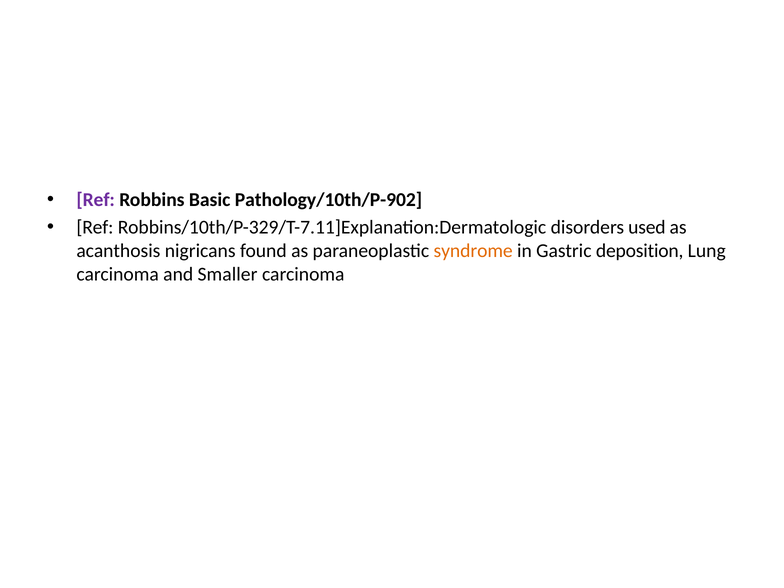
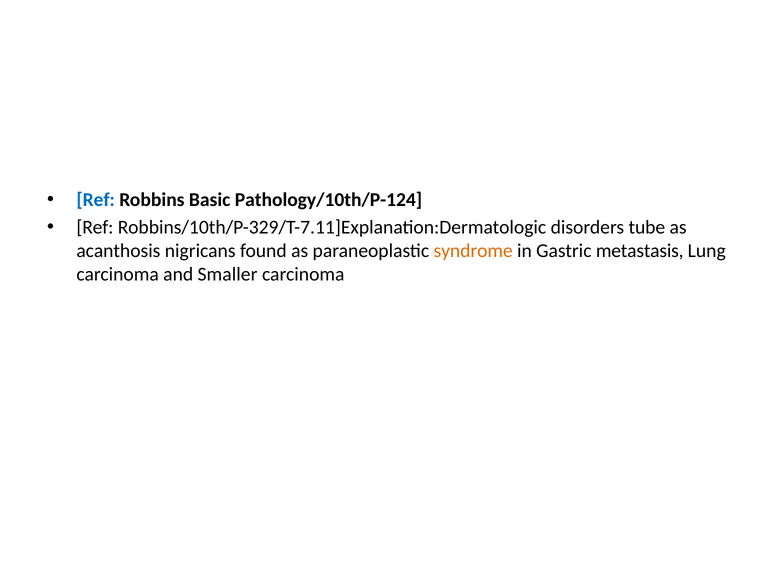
Ref colour: purple -> blue (96, 200)
Pathology/10th/P-902: Pathology/10th/P-902 -> Pathology/10th/P-124 (328, 200)
used: used -> tube (647, 227)
deposition: deposition -> metastasis (640, 251)
